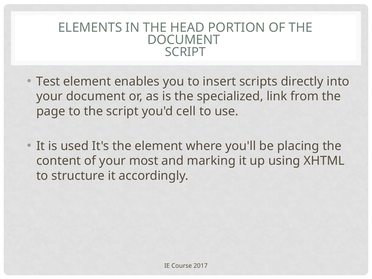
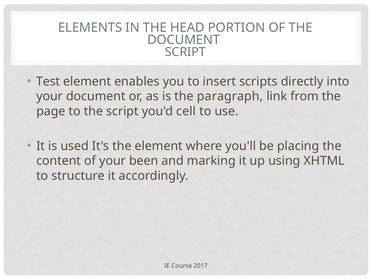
specialized: specialized -> paragraph (230, 96)
most: most -> been (144, 161)
